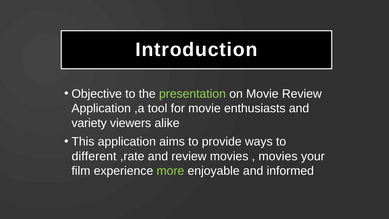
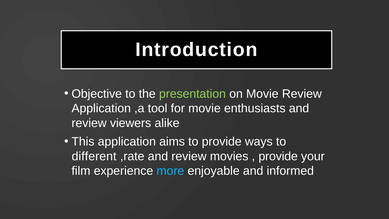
variety: variety -> review (89, 123)
movies: movies -> provide (278, 156)
more colour: light green -> light blue (170, 171)
